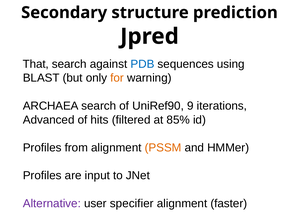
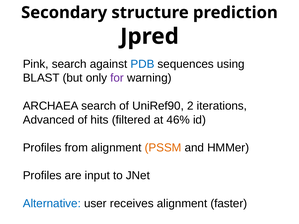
That: That -> Pink (36, 64)
for colour: orange -> purple (117, 78)
9: 9 -> 2 (190, 106)
85%: 85% -> 46% (178, 120)
Alternative colour: purple -> blue (52, 204)
specifier: specifier -> receives (132, 204)
